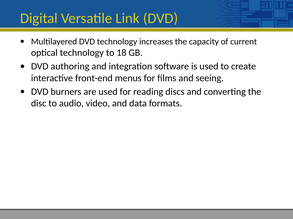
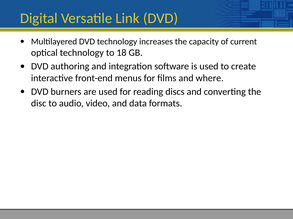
seeing: seeing -> where (210, 78)
